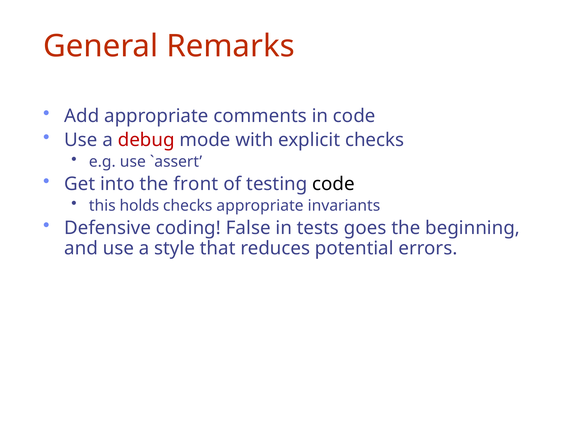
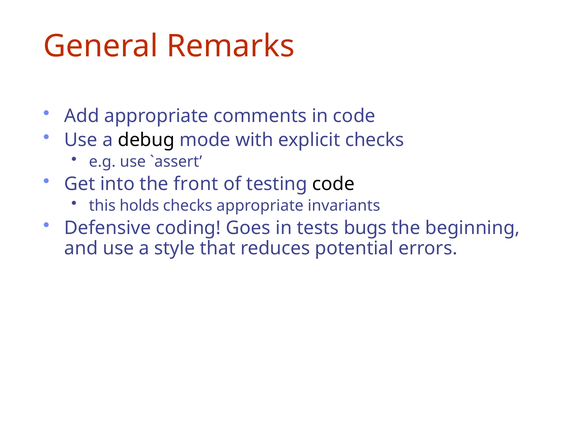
debug colour: red -> black (146, 140)
False: False -> Goes (248, 228)
goes: goes -> bugs (365, 228)
